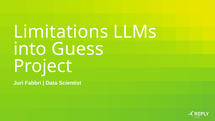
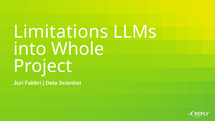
Guess: Guess -> Whole (78, 49)
